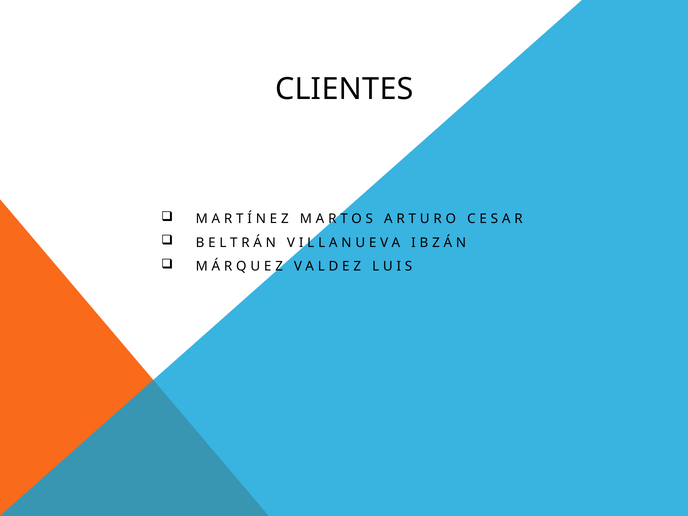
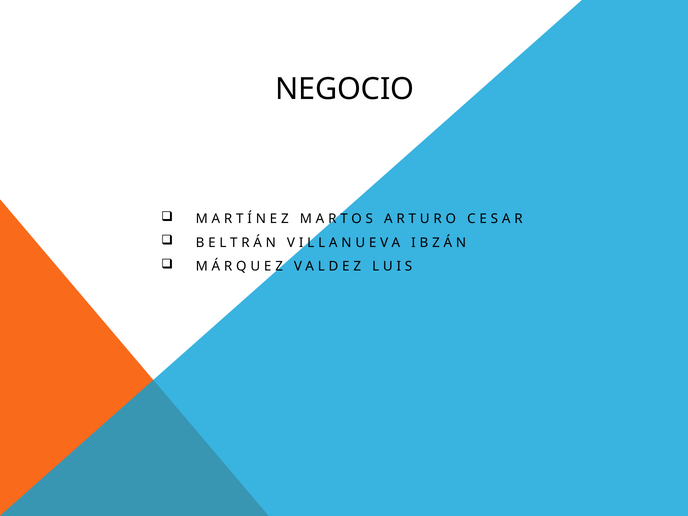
CLIENTES: CLIENTES -> NEGOCIO (345, 89)
